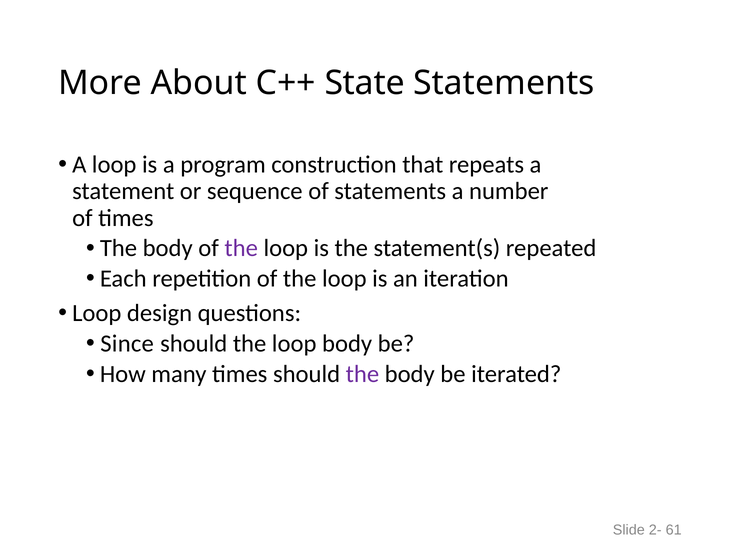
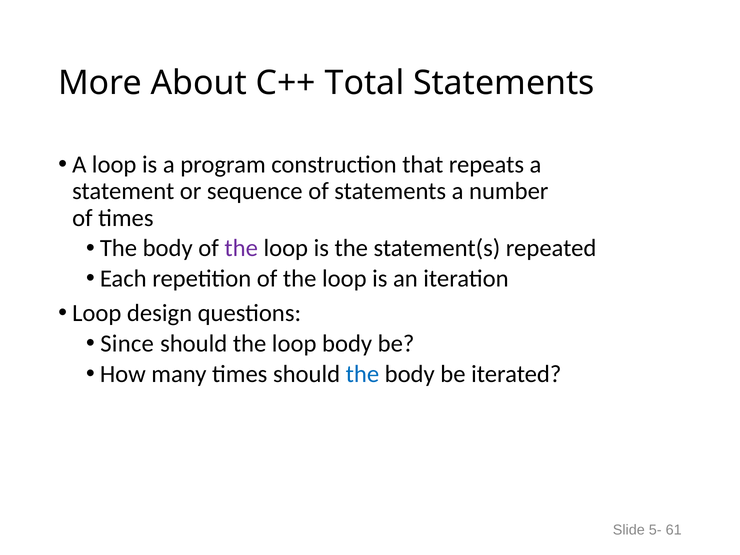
State: State -> Total (364, 83)
the colour: purple -> blue (362, 374)
2-: 2- -> 5- (655, 530)
